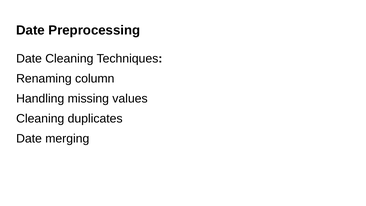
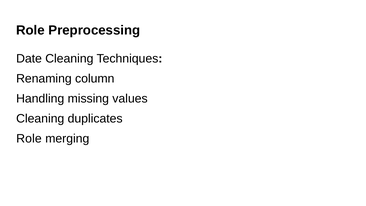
Date: Date -> Role (30, 30)
Date: Date -> Role (29, 138)
